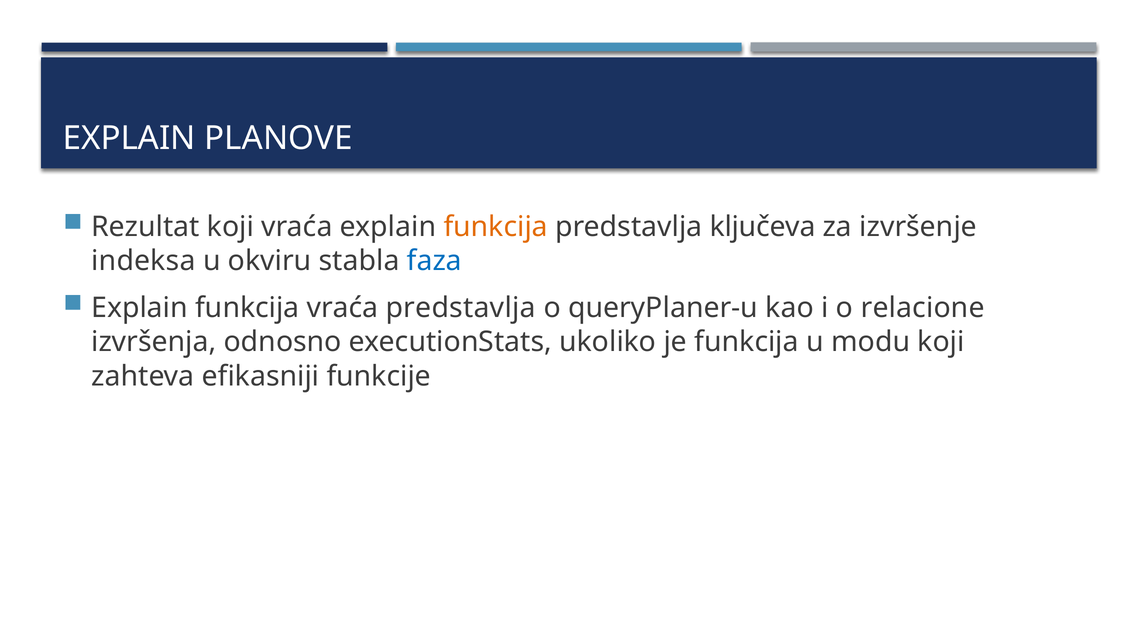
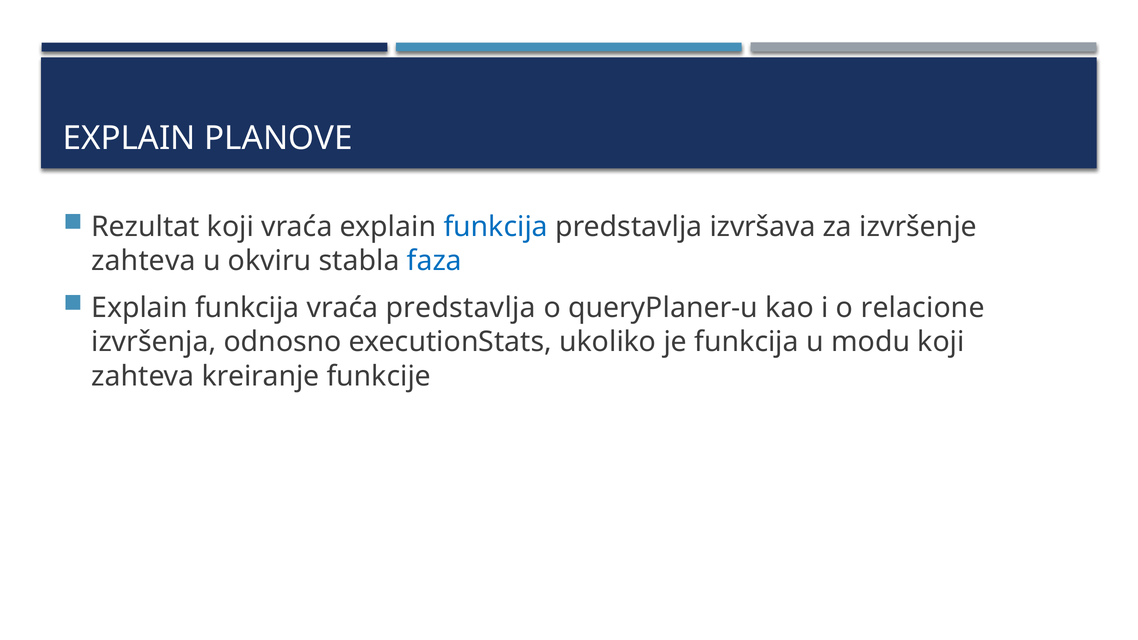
funkcija colour: orange -> blue (496, 227)
ključeva: ključeva -> izvršava (763, 227)
indeksa: indeksa -> zahteva (143, 261)
efikasniji: efikasniji -> kreiranje (261, 376)
